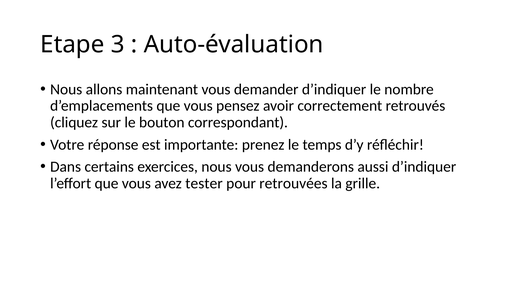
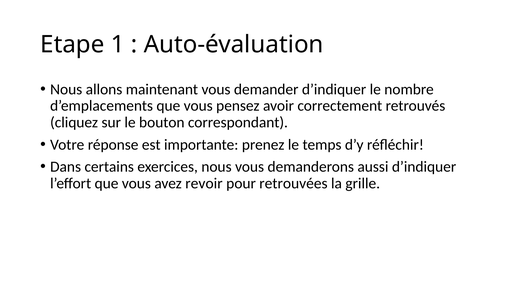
3: 3 -> 1 (118, 44)
tester: tester -> revoir (204, 183)
